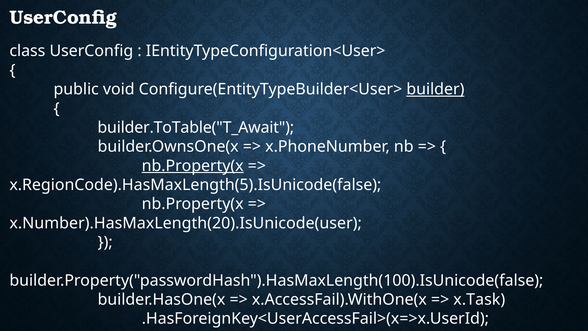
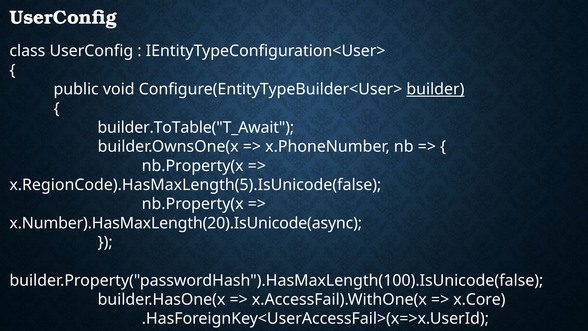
nb.Property(x underline: present -> none (193, 166)
x.Number).HasMaxLength(20).IsUnicode(user: x.Number).HasMaxLength(20).IsUnicode(user -> x.Number).HasMaxLength(20).IsUnicode(async (186, 223)
x.Task: x.Task -> x.Core (479, 299)
